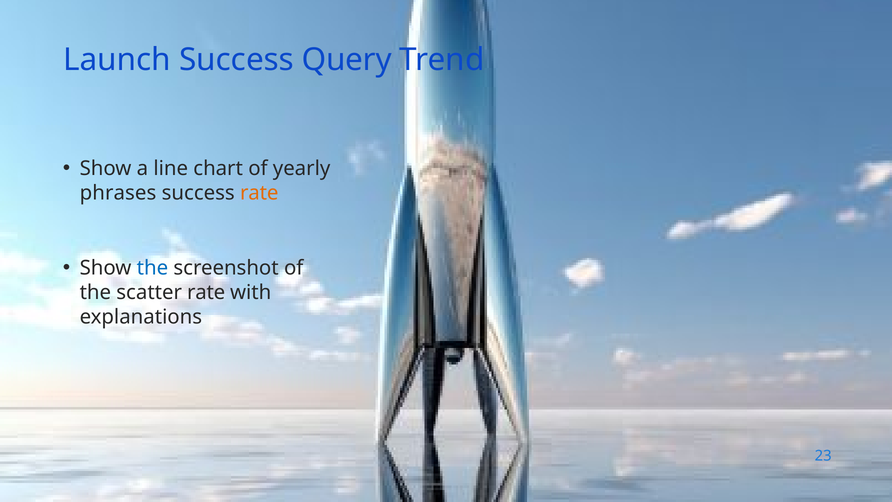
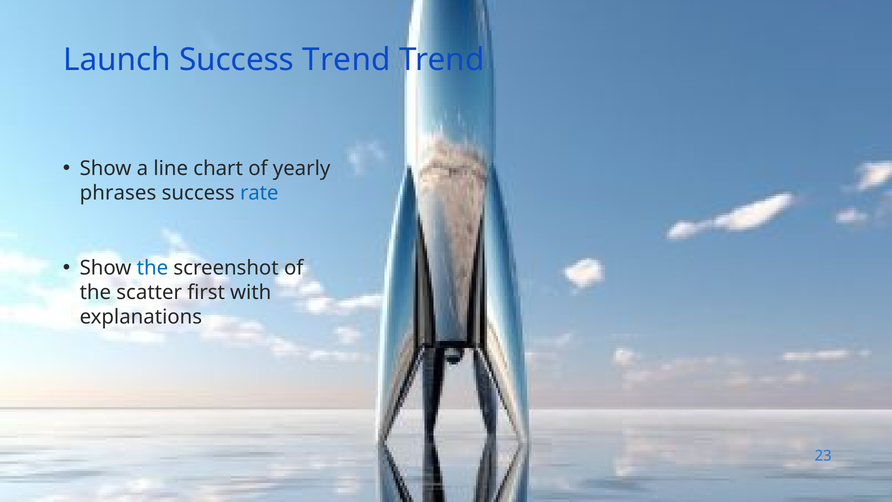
Success Query: Query -> Trend (347, 60)
rate colour: orange -> blue (259, 193)
scatter rate: rate -> first (206, 292)
